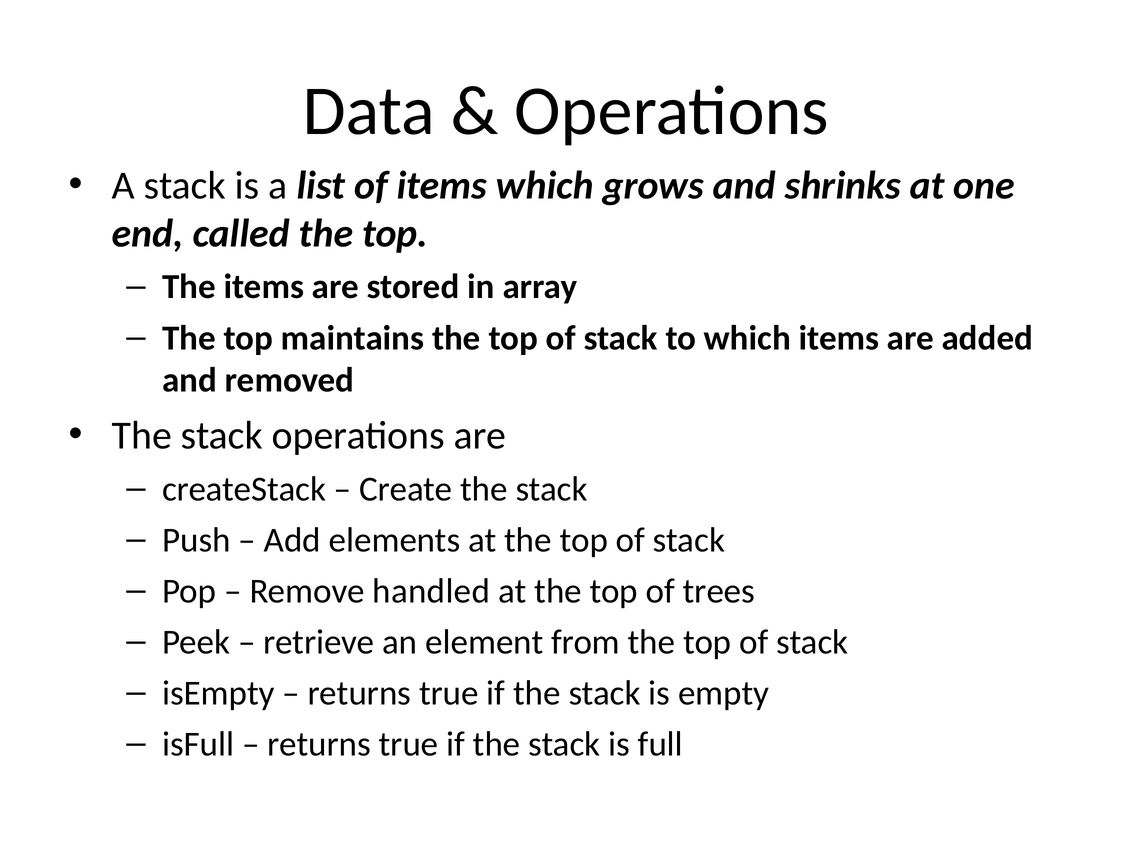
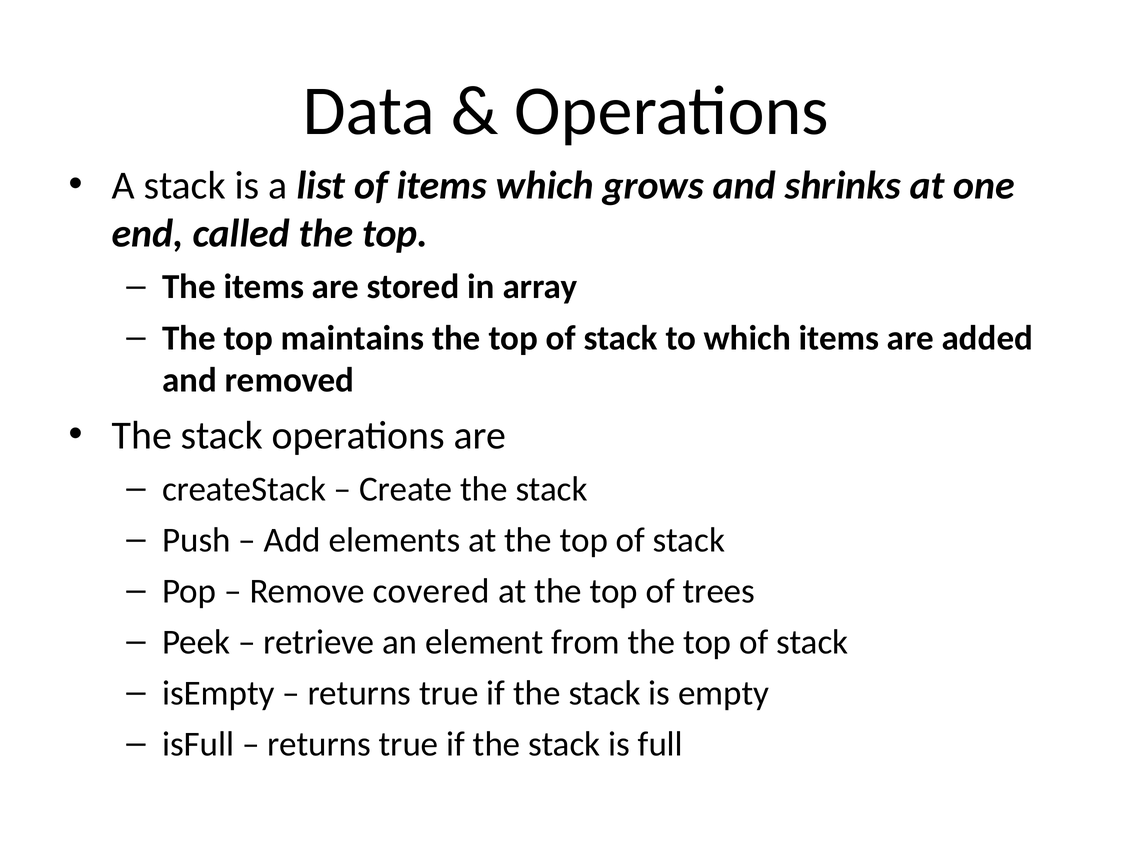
handled: handled -> covered (431, 591)
